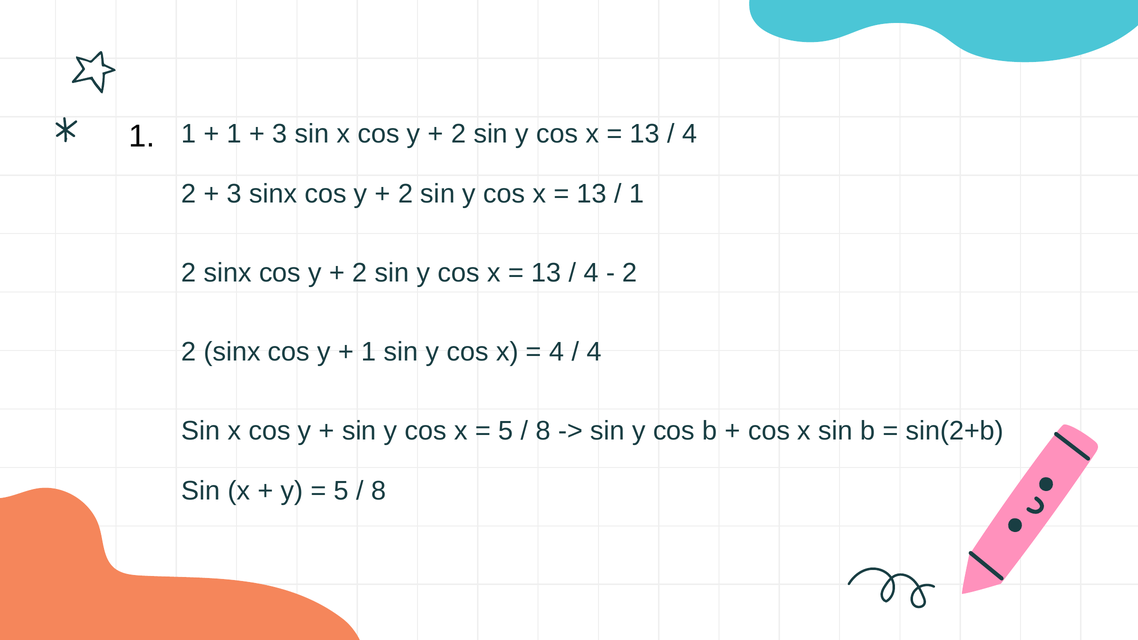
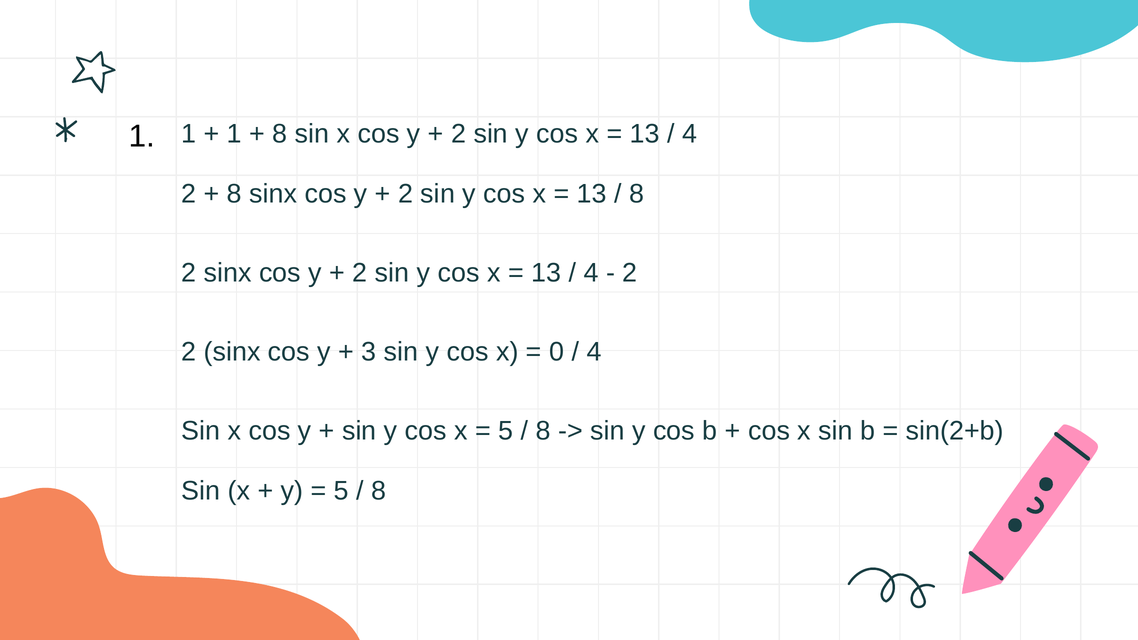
3: 3 -> 8 (280, 134)
3: 3 -> 8 (234, 194)
1: 1 -> 8 (637, 194)
1: 1 -> 3 (369, 352)
4: 4 -> 0 (557, 352)
